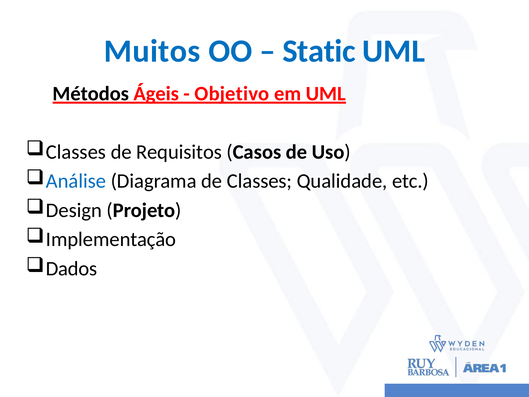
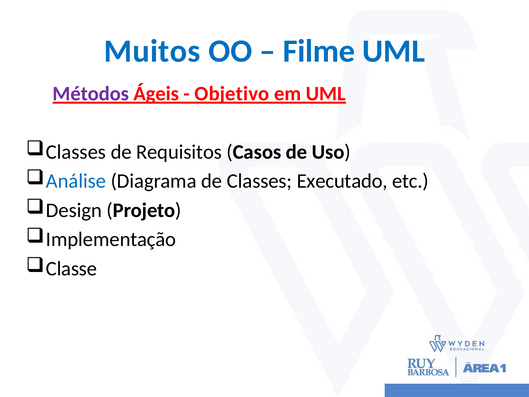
Static: Static -> Filme (319, 51)
Métodos colour: black -> purple (91, 94)
Qualidade: Qualidade -> Executado (342, 181)
Dados: Dados -> Classe (72, 268)
